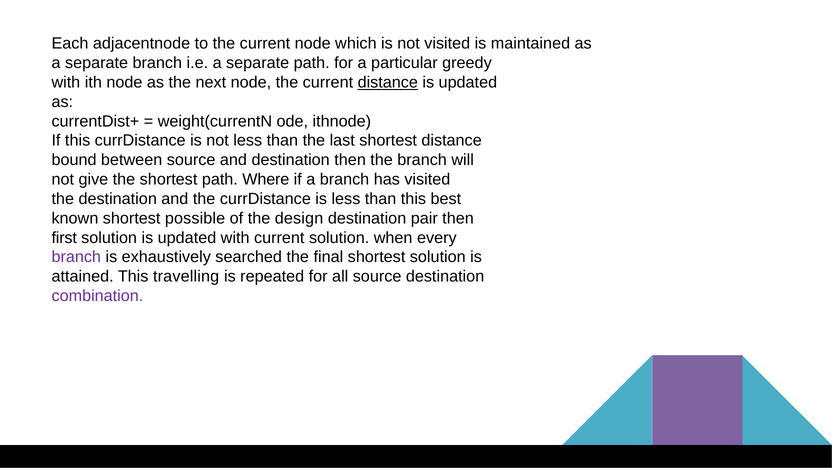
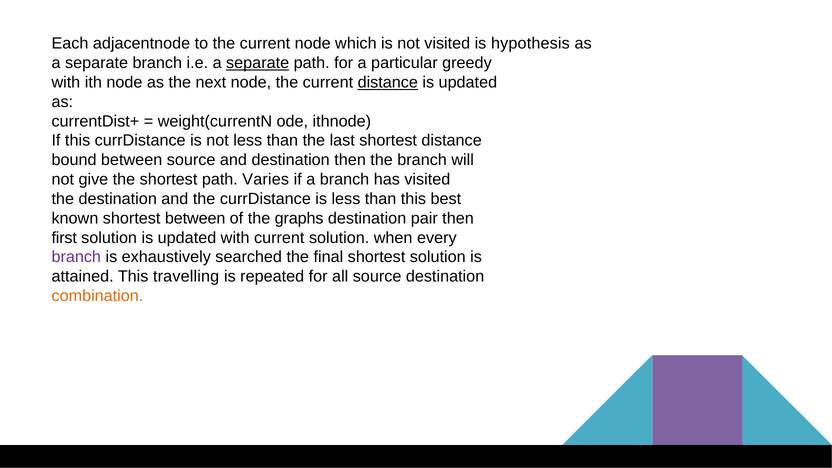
maintained: maintained -> hypothesis (530, 43)
separate underline: none -> present (258, 63)
Where: Where -> Varies (266, 179)
shortest possible: possible -> between (195, 218)
design: design -> graphs (299, 218)
combination colour: purple -> orange (97, 296)
